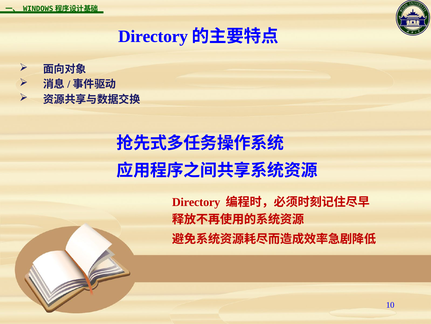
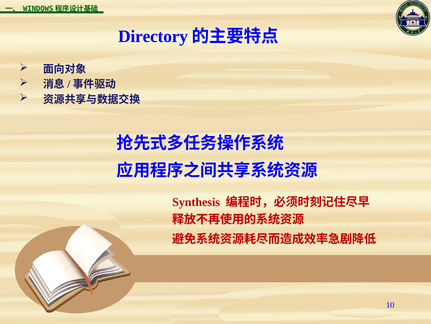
Directory: Directory -> Synthesis (196, 202)
